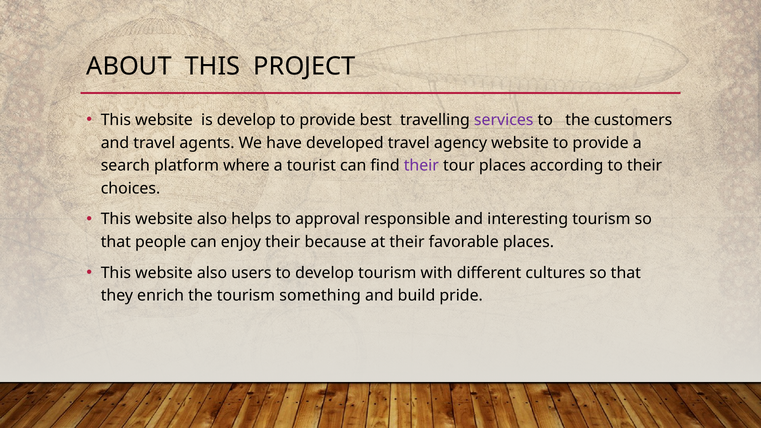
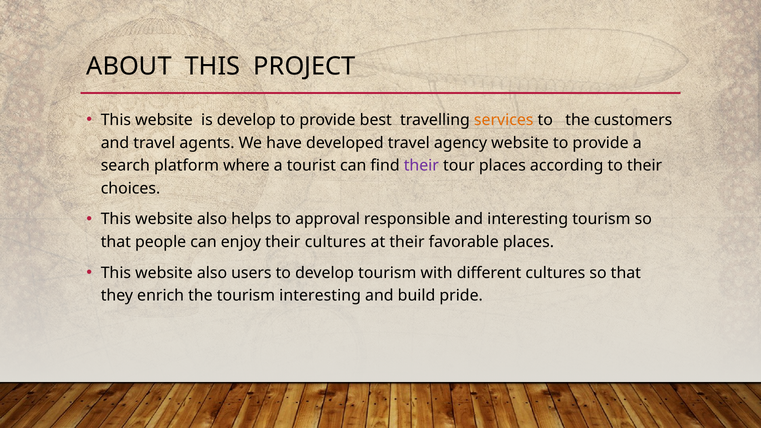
services colour: purple -> orange (504, 120)
their because: because -> cultures (335, 242)
tourism something: something -> interesting (320, 296)
